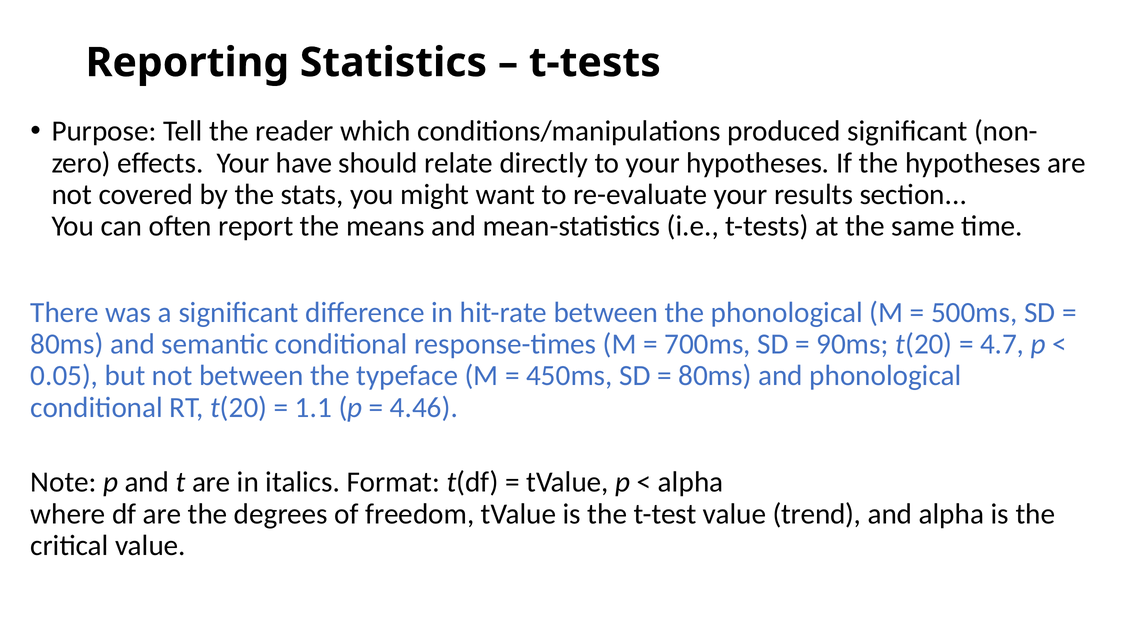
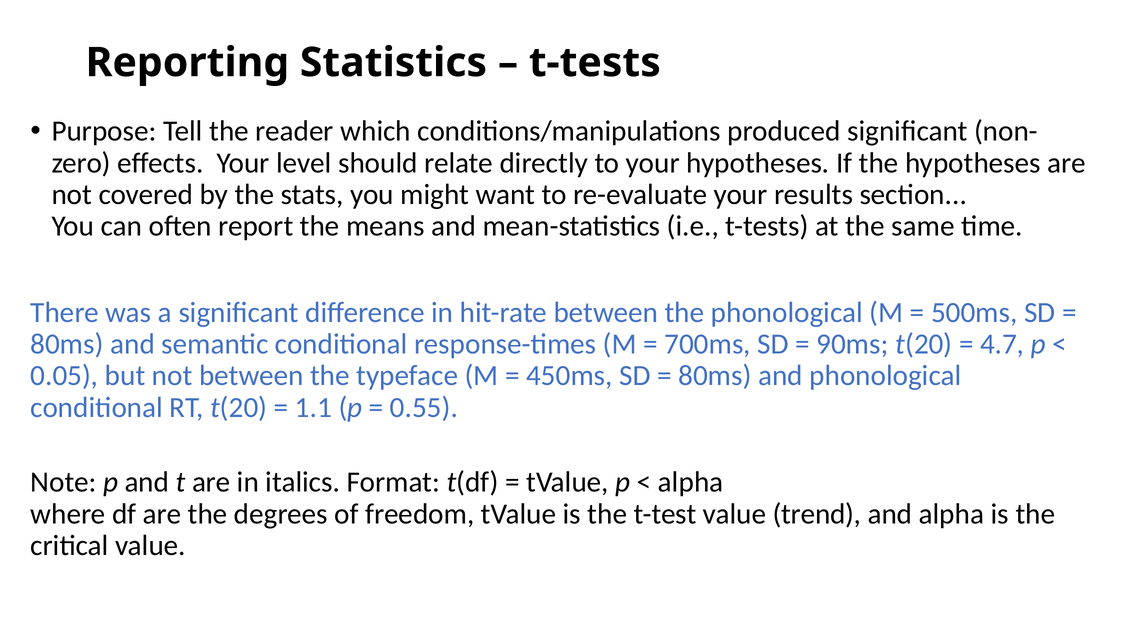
have: have -> level (304, 163)
4.46: 4.46 -> 0.55 (424, 407)
